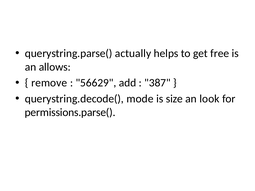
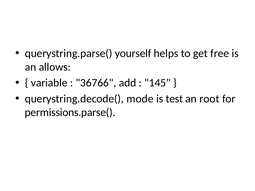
actually: actually -> yourself (133, 53)
remove: remove -> variable (49, 83)
56629: 56629 -> 36766 (96, 83)
387: 387 -> 145 (157, 83)
size: size -> test (174, 99)
look: look -> root (209, 99)
